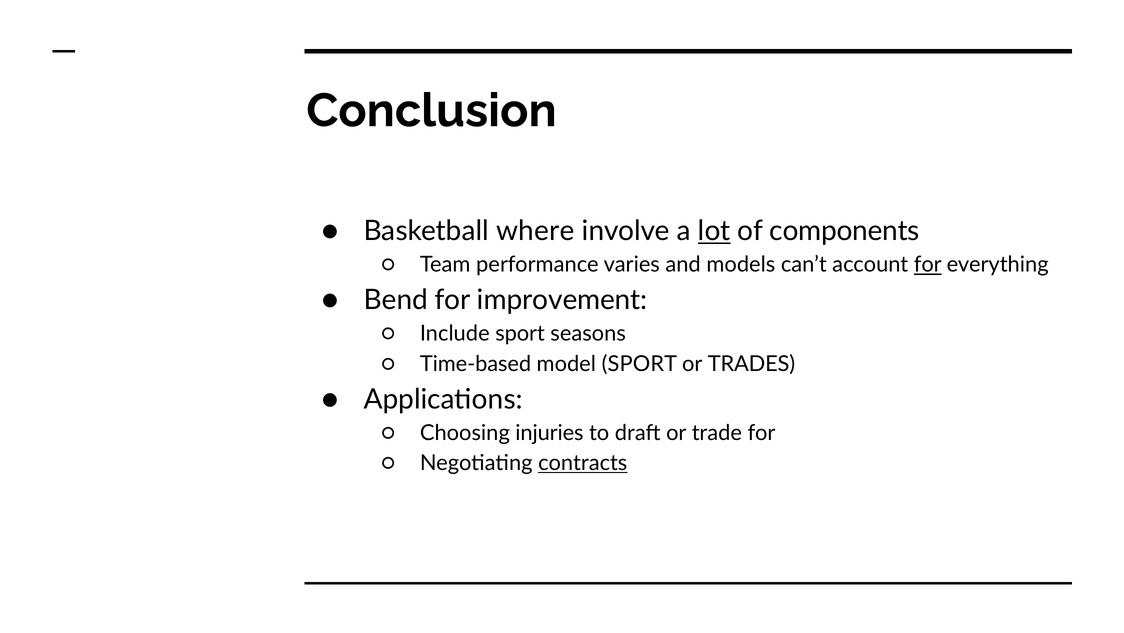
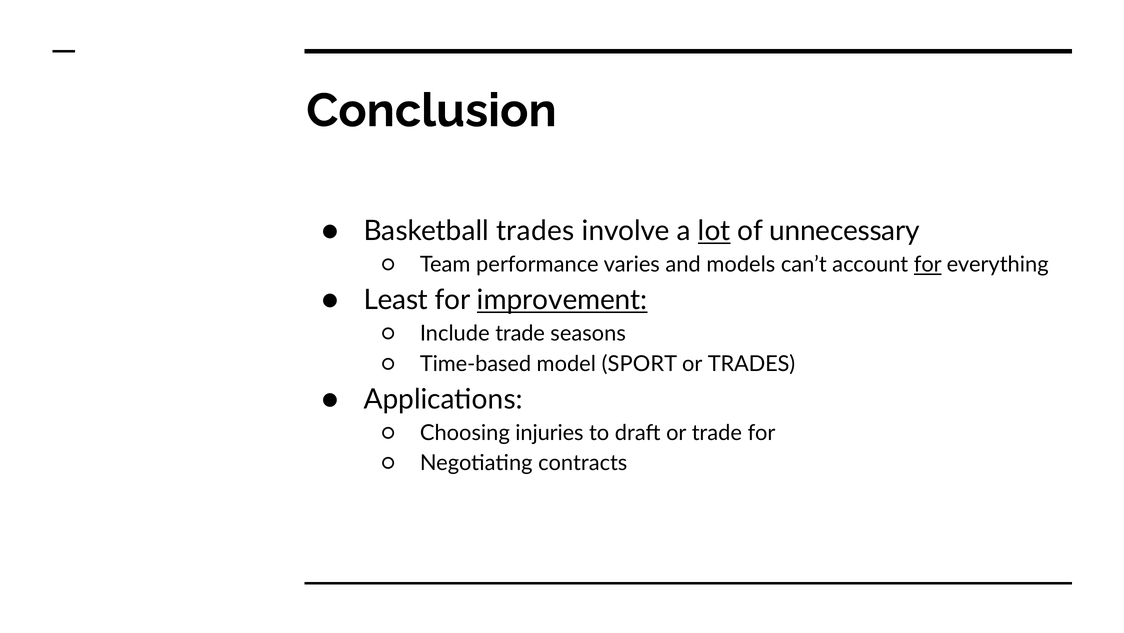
Basketball where: where -> trades (535, 231)
components: components -> unnecessary (844, 231)
Bend: Bend -> Least (396, 300)
improvement underline: none -> present (562, 300)
Include sport: sport -> trade (520, 333)
contracts underline: present -> none (583, 462)
